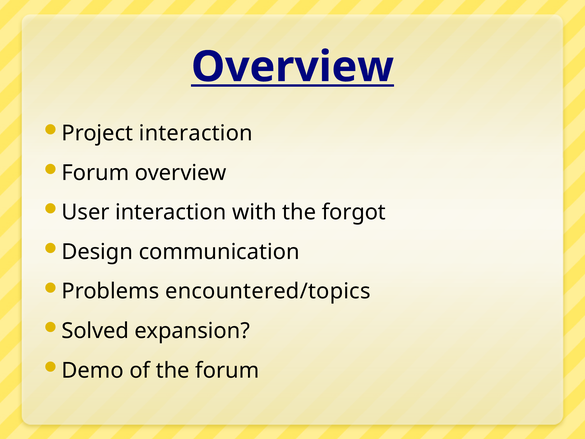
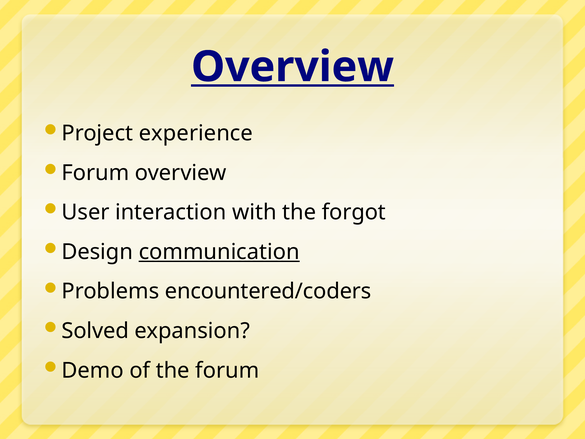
Project interaction: interaction -> experience (196, 133)
communication underline: none -> present (219, 252)
encountered/topics: encountered/topics -> encountered/coders (268, 291)
